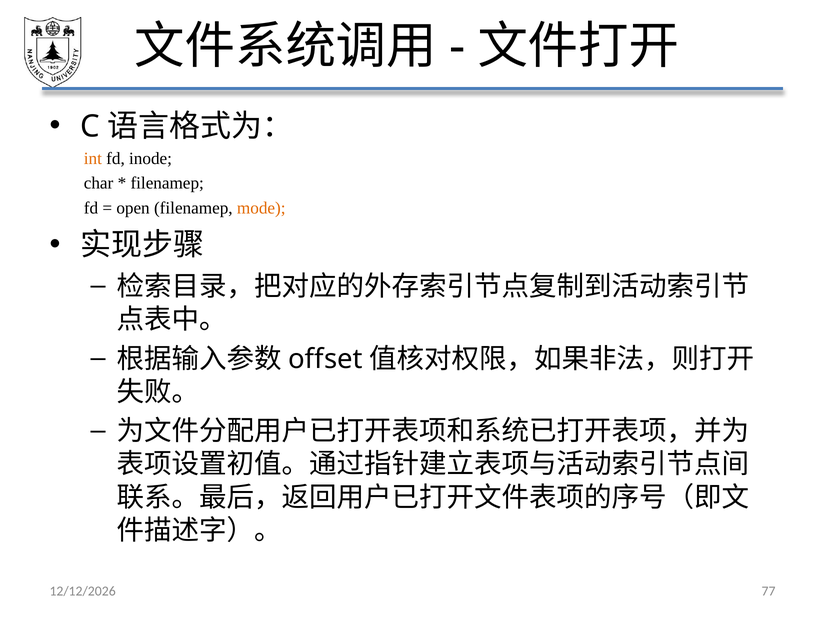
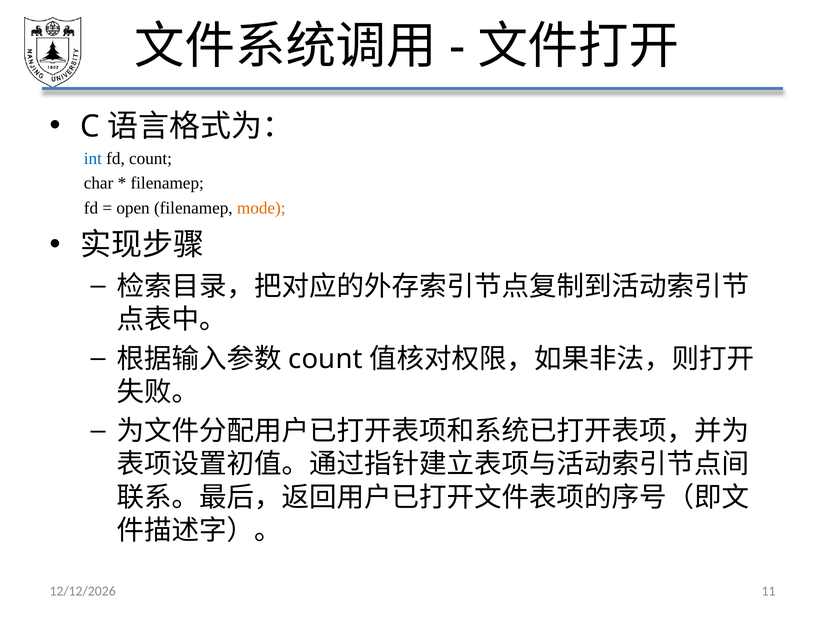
int colour: orange -> blue (93, 158)
fd inode: inode -> count (151, 158)
offset: offset -> count (325, 359)
77: 77 -> 11 (769, 591)
